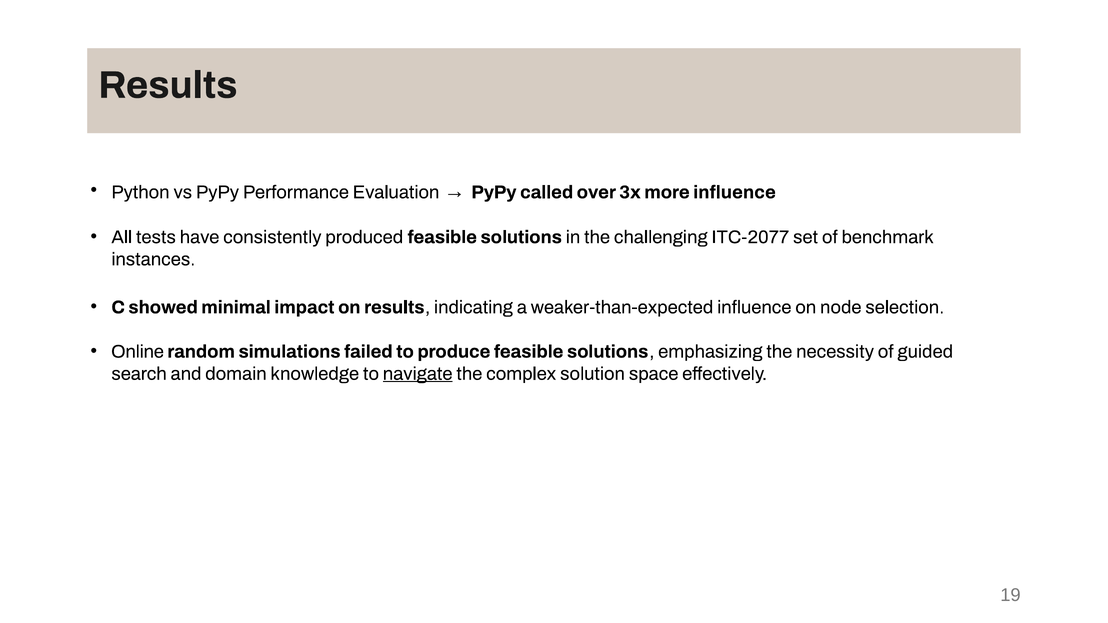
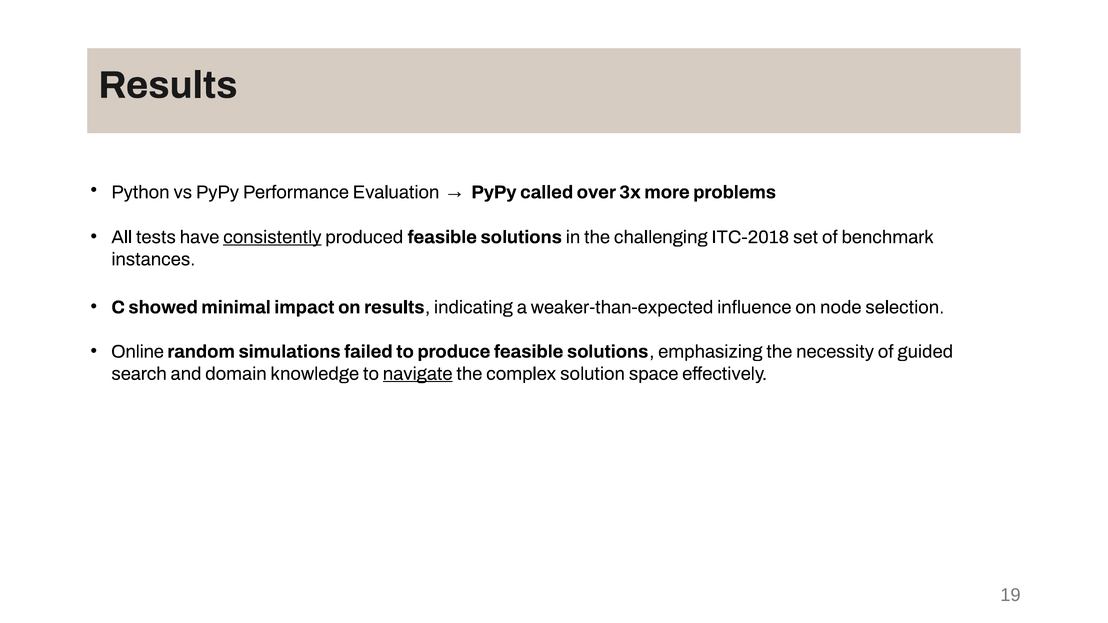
more influence: influence -> problems (735, 192)
consistently underline: none -> present (272, 237)
ITC-2077: ITC-2077 -> ITC-2018 (750, 237)
